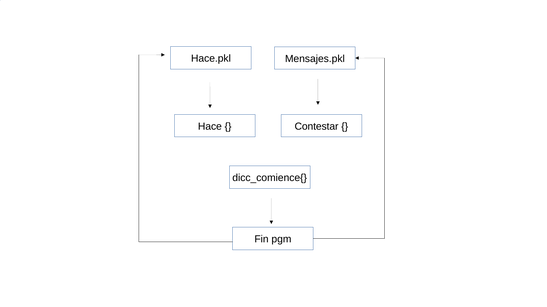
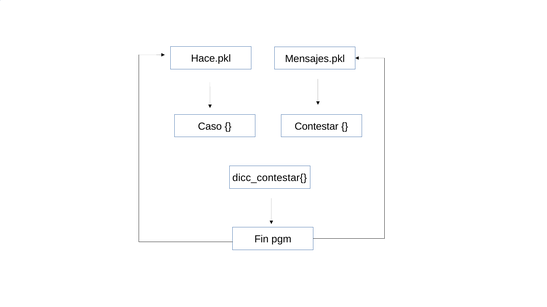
Hace: Hace -> Caso (210, 127)
dicc_comience{: dicc_comience{ -> dicc_contestar{ (270, 178)
